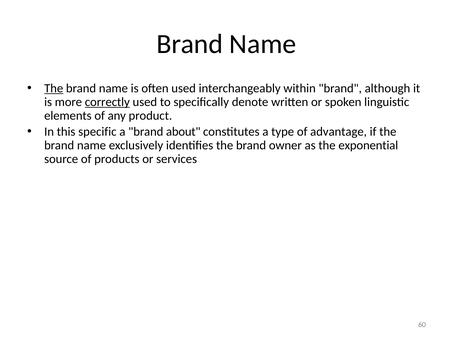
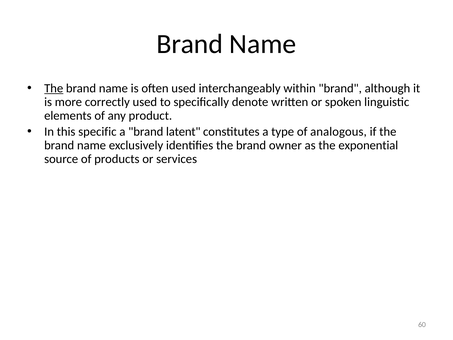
correctly underline: present -> none (107, 102)
about: about -> latent (183, 132)
advantage: advantage -> analogous (338, 132)
